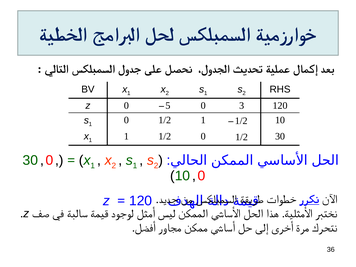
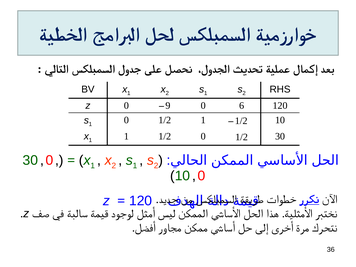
5: 5 -> 9 (168, 106)
3: 3 -> 6 (242, 106)
